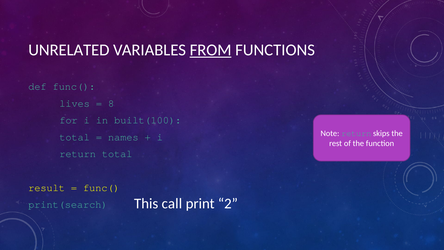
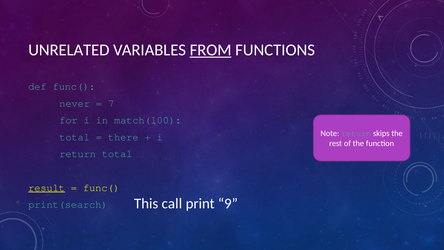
lives: lives -> never (75, 103)
8: 8 -> 7 (111, 103)
built(100: built(100 -> match(100 (148, 120)
names: names -> there (123, 137)
result underline: none -> present (47, 187)
2: 2 -> 9 (228, 203)
